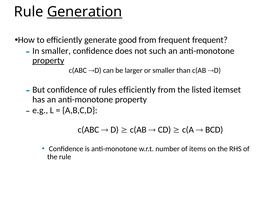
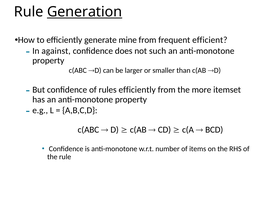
good: good -> mine (128, 40)
frequent frequent: frequent -> efficient (210, 40)
In smaller: smaller -> against (56, 51)
property underline: present -> none (48, 60)
listed: listed -> more (202, 89)
